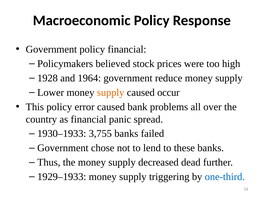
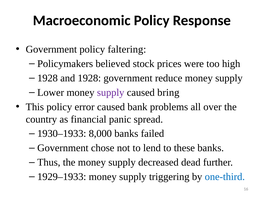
policy financial: financial -> faltering (127, 49)
1964: 1964 -> 1928 (89, 78)
supply colour: orange -> purple (111, 93)
occur: occur -> bring (168, 93)
3,755: 3,755 -> 8,000 (100, 134)
